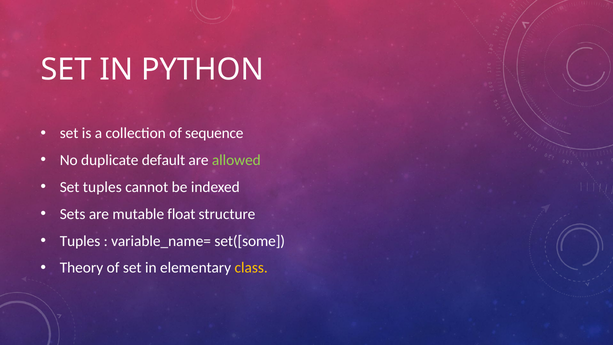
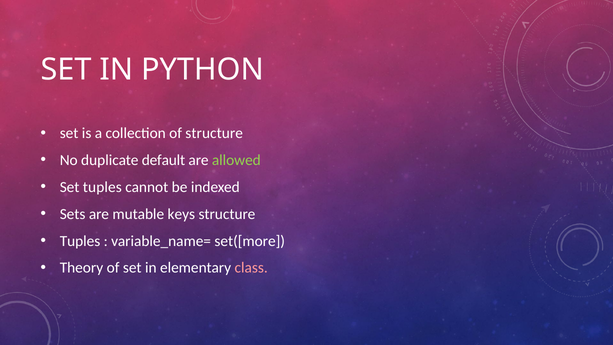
of sequence: sequence -> structure (214, 133)
float: float -> keys (181, 214)
set([some: set([some -> set([more (250, 241)
class colour: yellow -> pink (251, 268)
